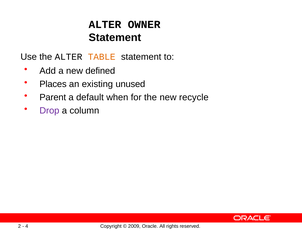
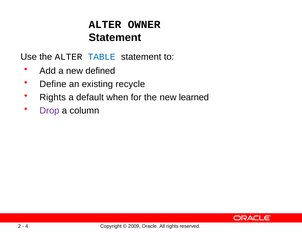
TABLE colour: orange -> blue (102, 57)
Places: Places -> Define (53, 84)
unused: unused -> recycle (130, 84)
Parent: Parent -> Rights (53, 97)
recycle: recycle -> learned (194, 97)
